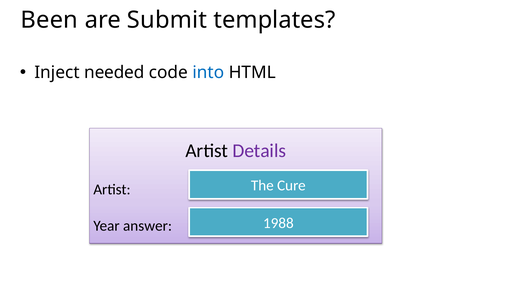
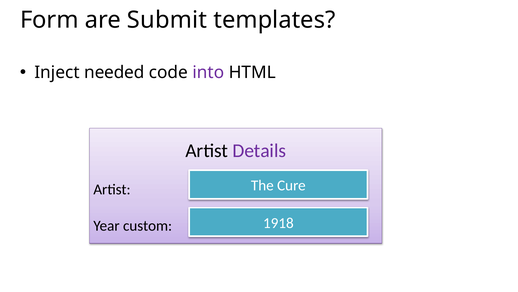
Been: Been -> Form (49, 20)
into colour: blue -> purple (208, 72)
1988: 1988 -> 1918 (278, 223)
answer: answer -> custom (148, 225)
